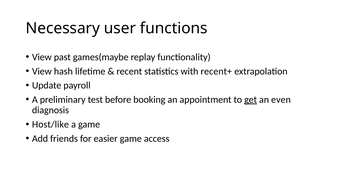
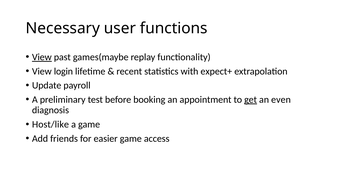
View underline: none -> present (42, 57)
hash: hash -> login (63, 71)
recent+: recent+ -> expect+ (216, 71)
